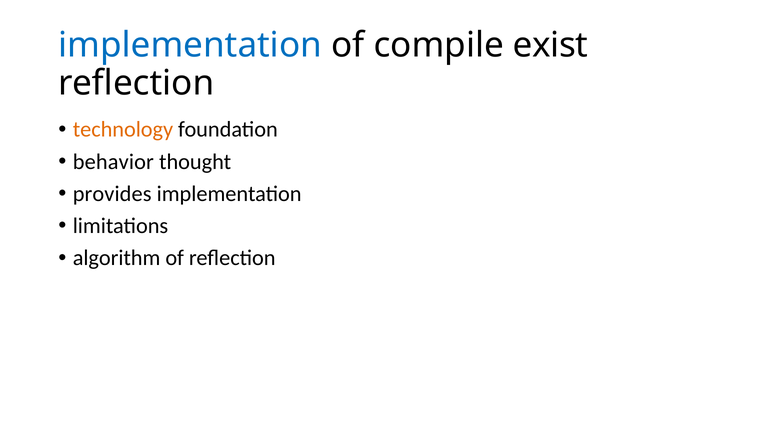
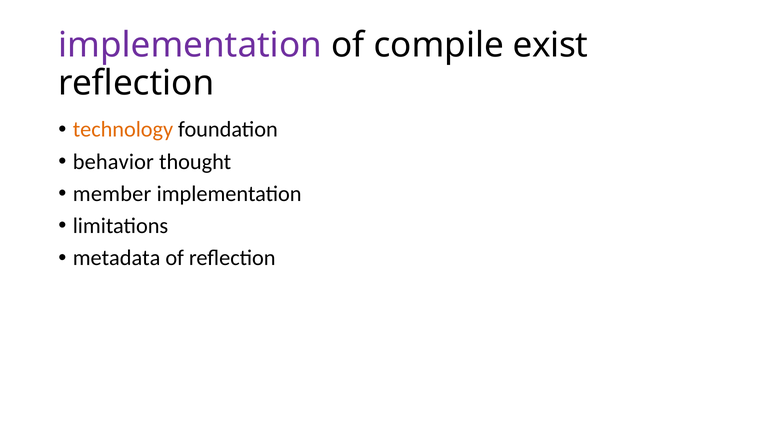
implementation colour: blue -> purple (190, 45)
provides: provides -> member (112, 194)
algorithm: algorithm -> metadata (117, 258)
